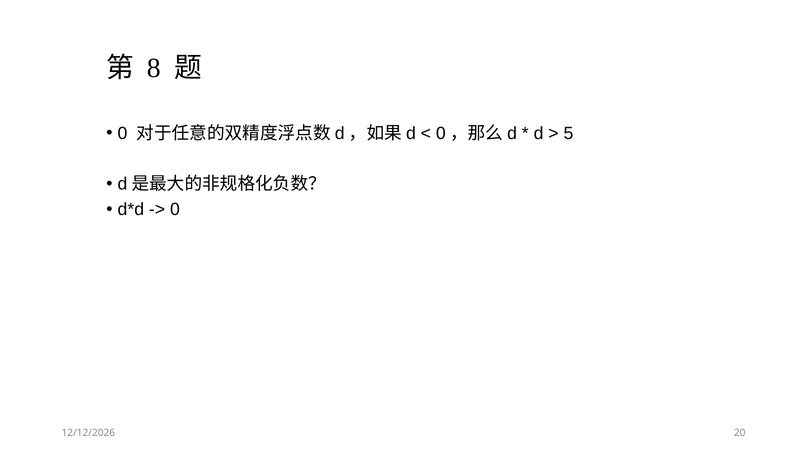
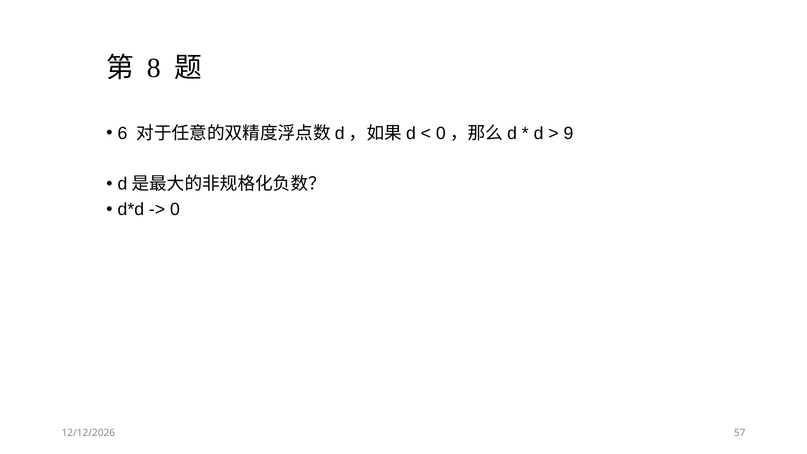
0: 0 -> 6 (123, 133)
5: 5 -> 9 (568, 133)
20: 20 -> 57 (740, 433)
